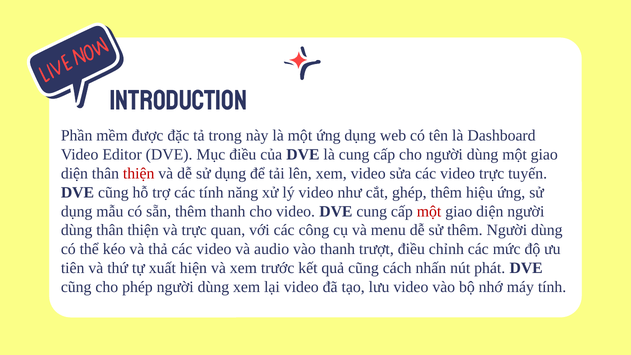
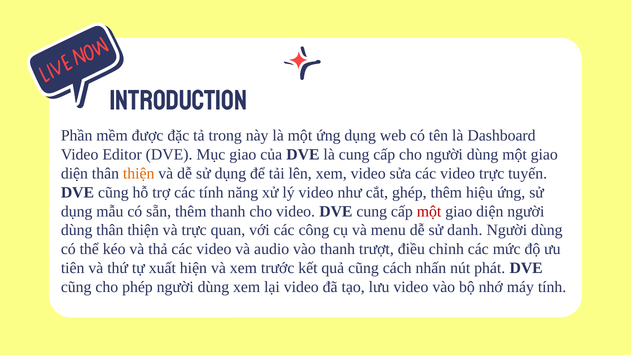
Mục điều: điều -> giao (243, 155)
thiện colour: red -> orange (139, 173)
sử thêm: thêm -> danh (465, 230)
